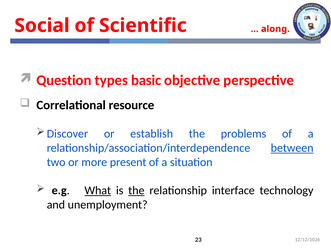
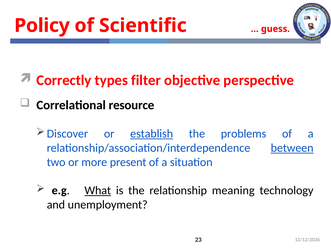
Social: Social -> Policy (42, 26)
along: along -> guess (275, 29)
Question: Question -> Correctly (64, 80)
basic: basic -> filter (146, 80)
establish underline: none -> present (152, 134)
the underline: present -> none (136, 191)
interface: interface -> meaning (233, 191)
